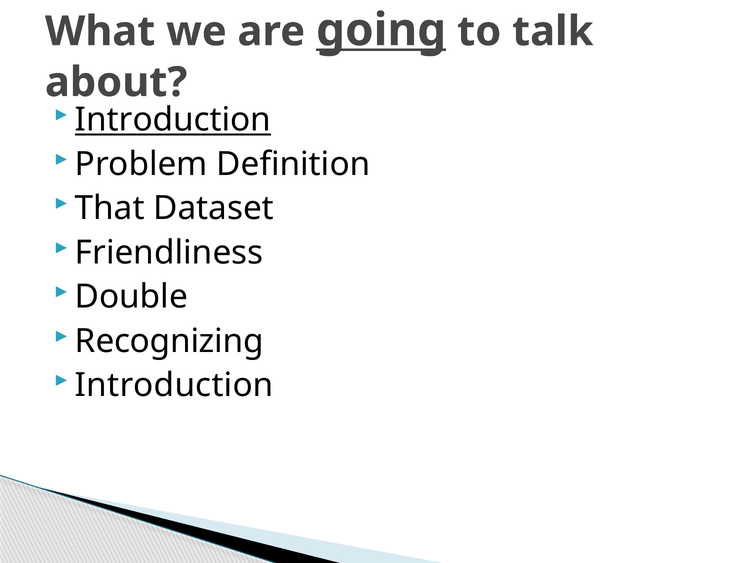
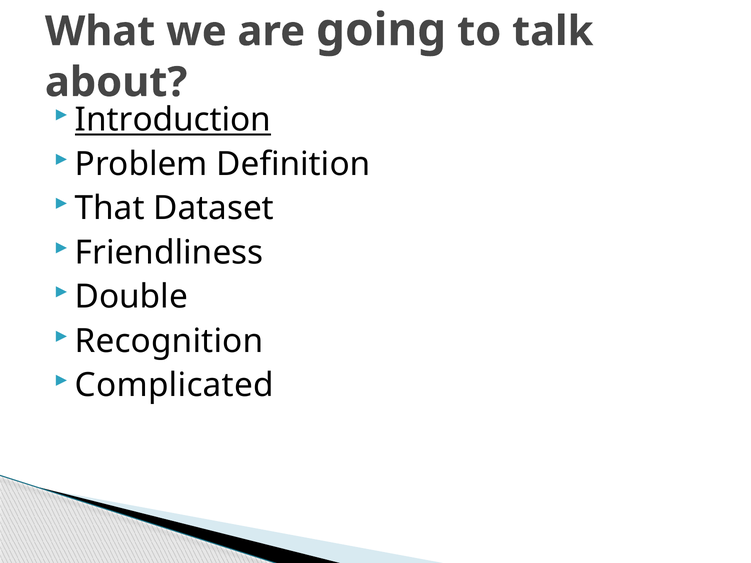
going underline: present -> none (381, 30)
Recognizing: Recognizing -> Recognition (169, 341)
Introduction: Introduction -> Complicated (174, 386)
